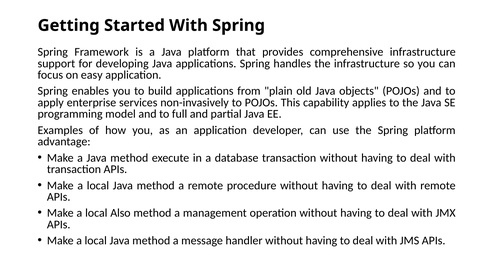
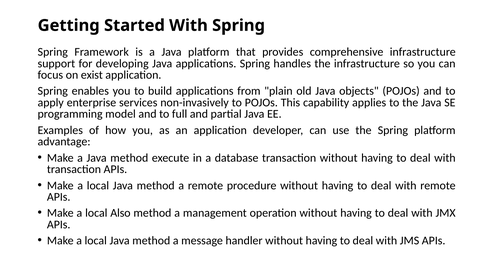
easy: easy -> exist (92, 75)
